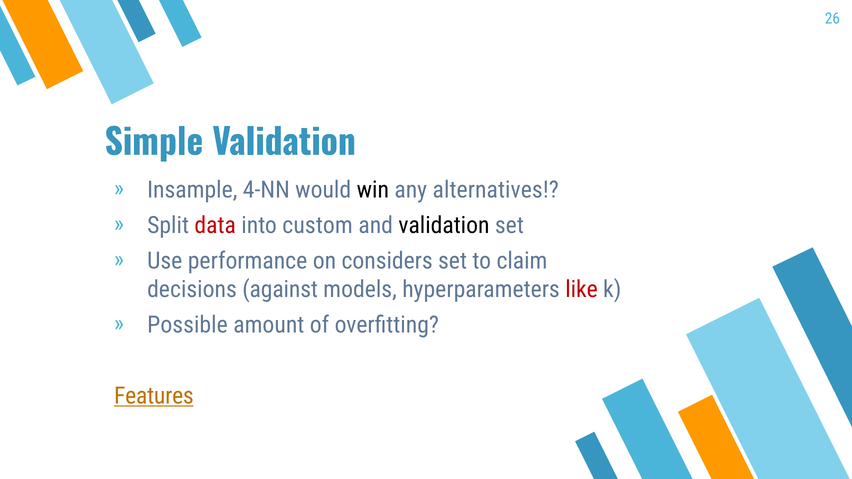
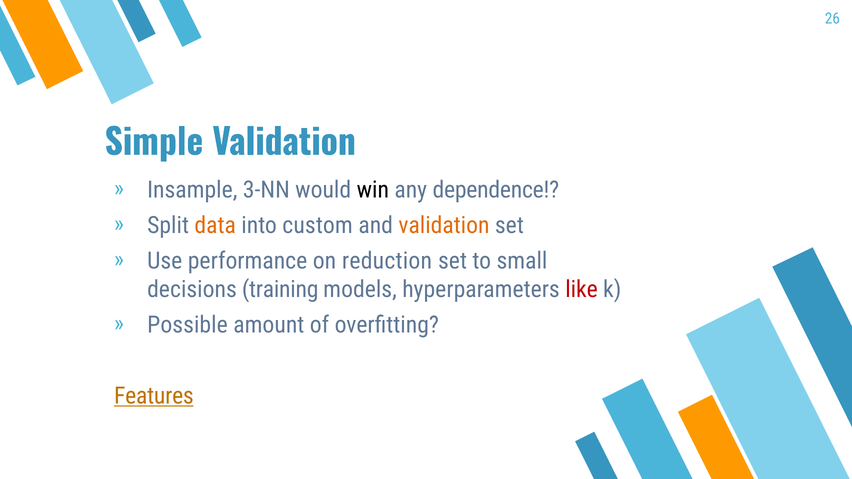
4-NN: 4-NN -> 3-NN (266, 190)
alternatives: alternatives -> dependence (496, 190)
data colour: red -> orange (215, 225)
validation colour: black -> orange (444, 225)
considers: considers -> reduction (387, 261)
claim: claim -> small (522, 261)
against: against -> training (280, 289)
